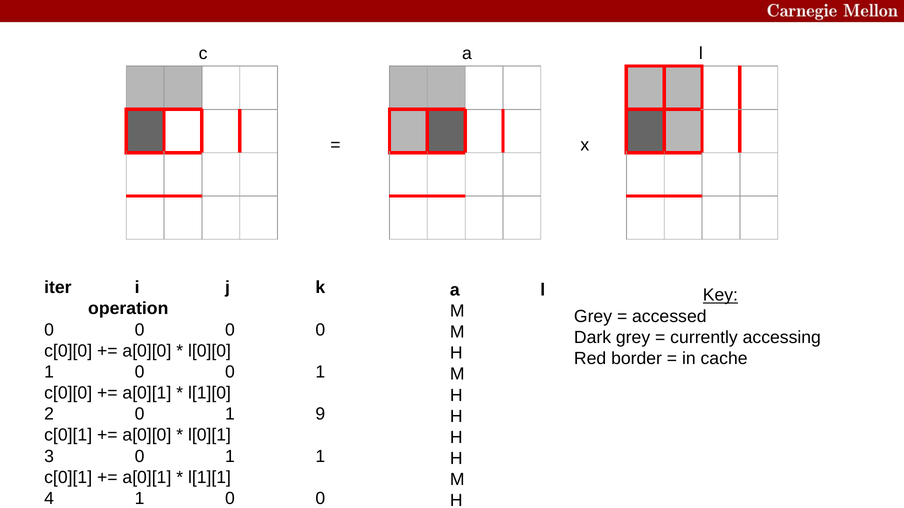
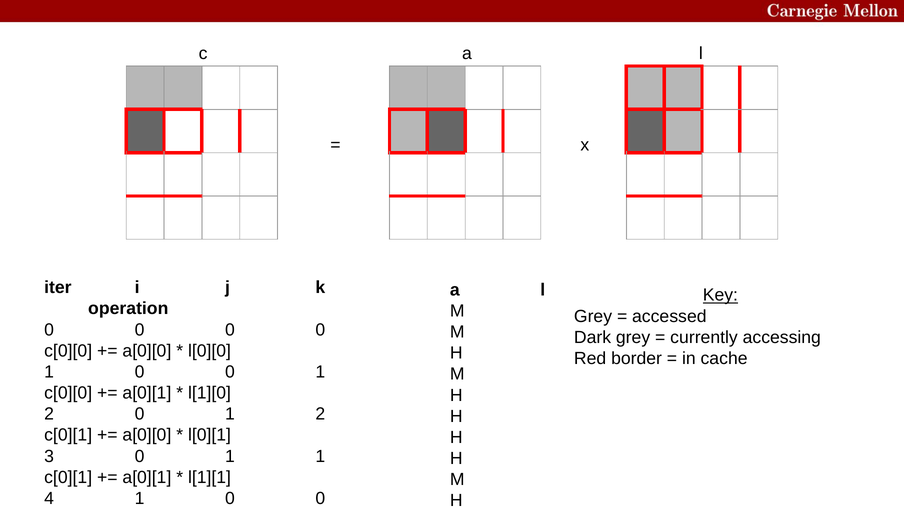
1 9: 9 -> 2 (320, 415)
